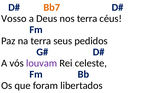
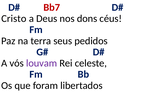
Bb7 colour: orange -> red (52, 7)
Vosso: Vosso -> Cristo (14, 19)
nos terra: terra -> dons (87, 19)
